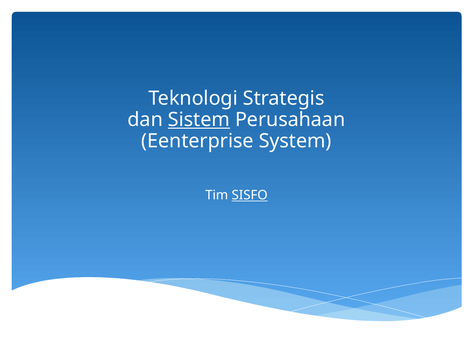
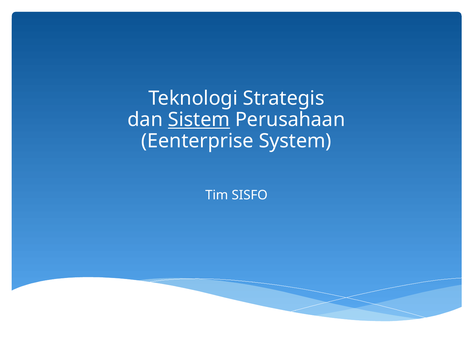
SISFO underline: present -> none (250, 195)
